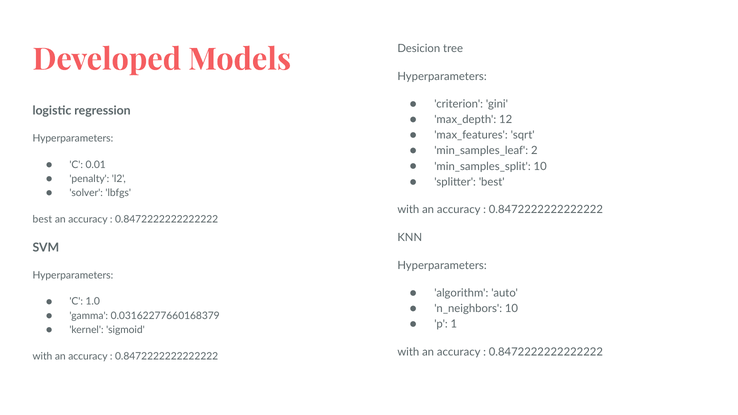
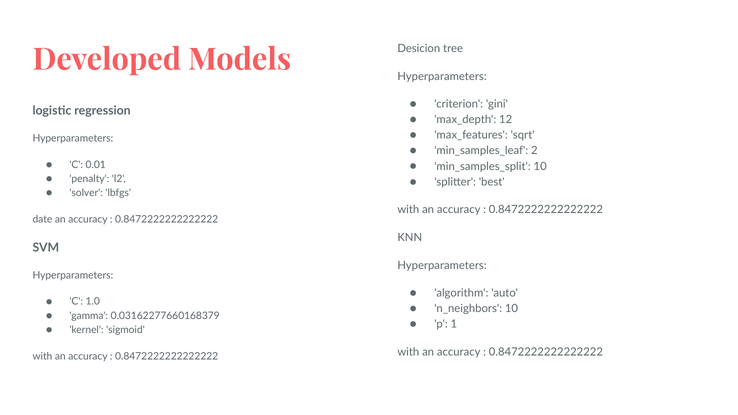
best: best -> date (42, 220)
